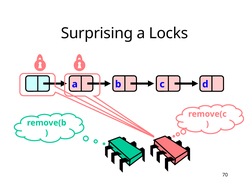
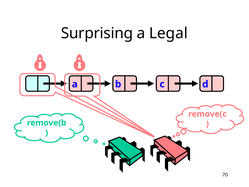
Locks: Locks -> Legal (168, 33)
